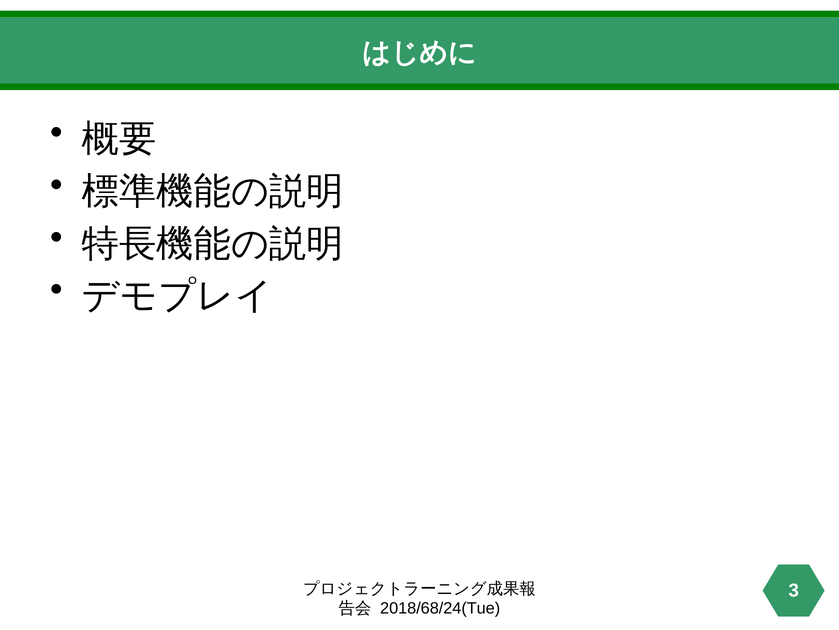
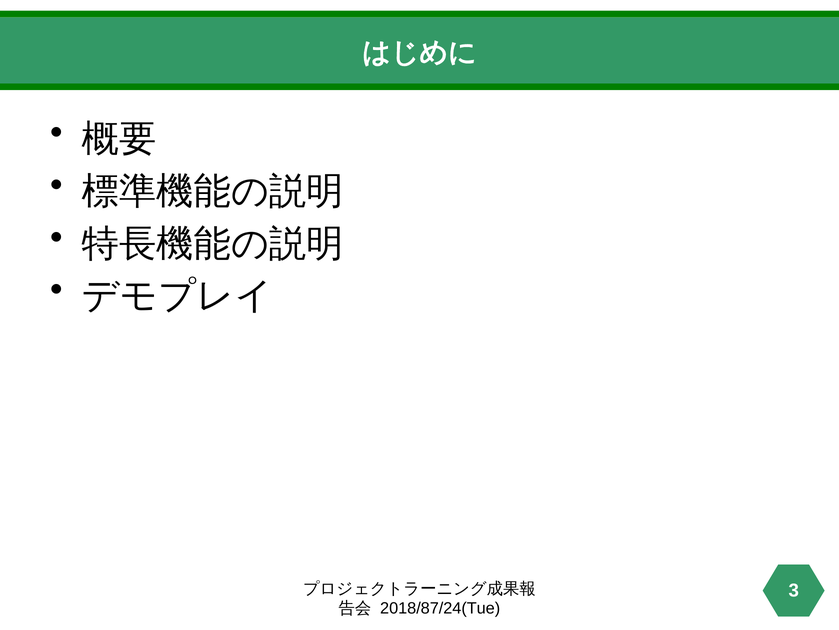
2018/68/24(Tue: 2018/68/24(Tue -> 2018/87/24(Tue (440, 608)
